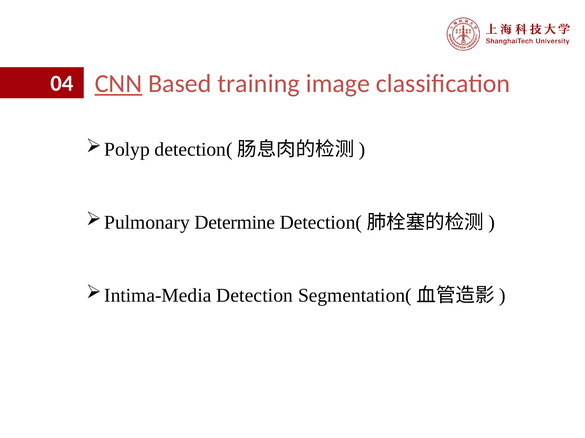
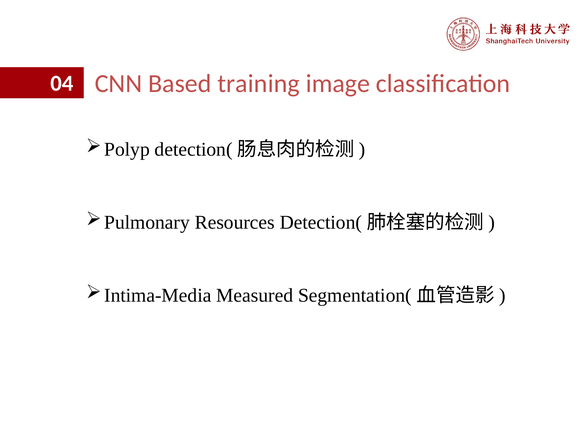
CNN underline: present -> none (118, 84)
Determine: Determine -> Resources (235, 223)
Detection: Detection -> Measured (255, 296)
